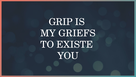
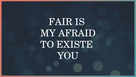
GRIP: GRIP -> FAIR (61, 22)
GRIEFS: GRIEFS -> AFRAID (77, 33)
